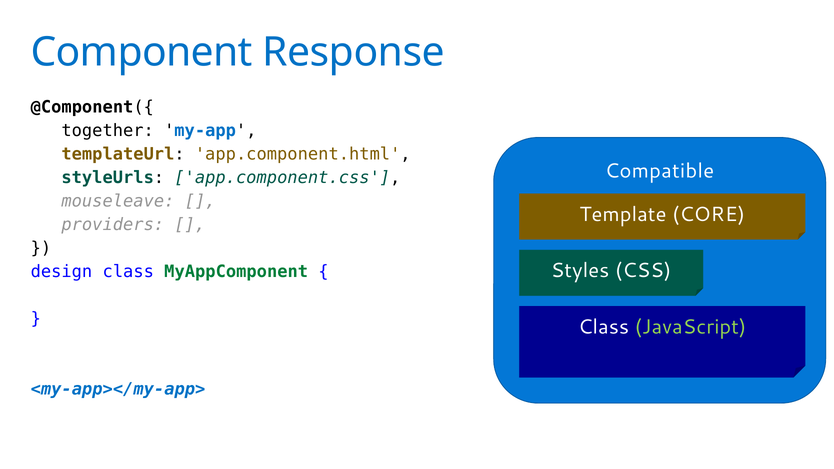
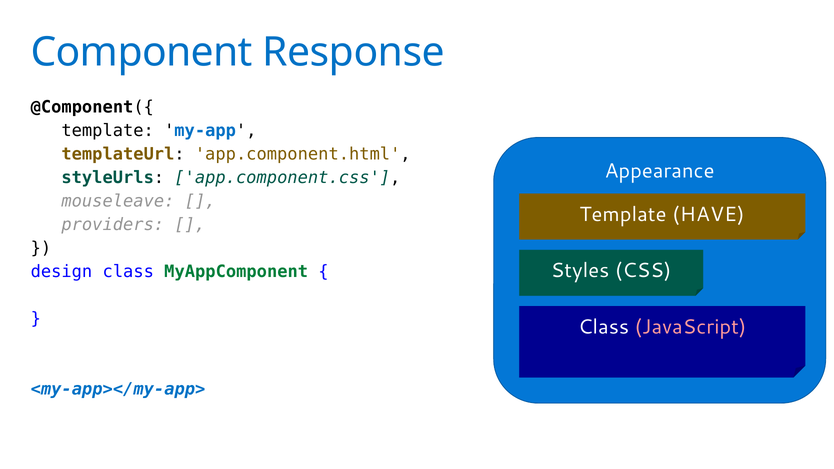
together: together -> template (108, 131)
Compatible: Compatible -> Appearance (660, 171)
CORE: CORE -> HAVE (708, 214)
JavaScript colour: light green -> pink (690, 327)
